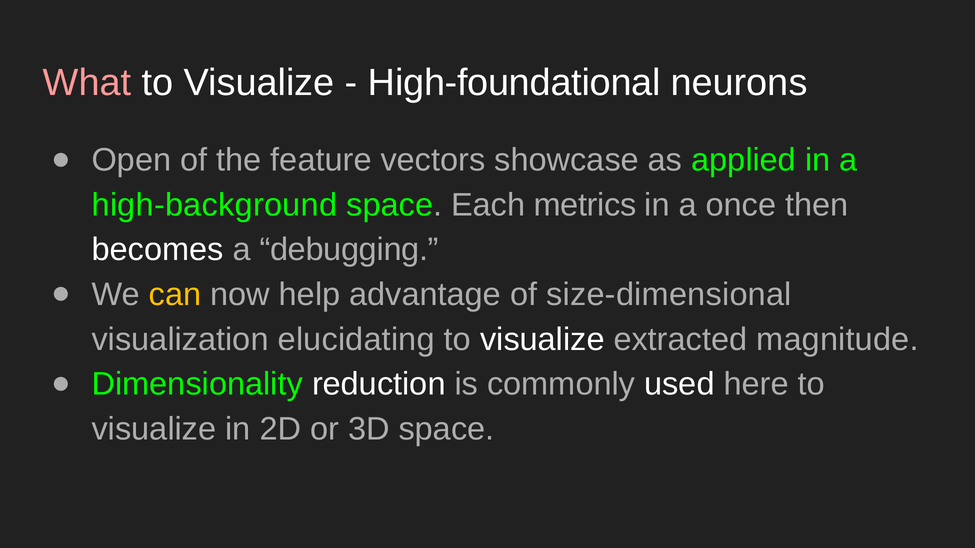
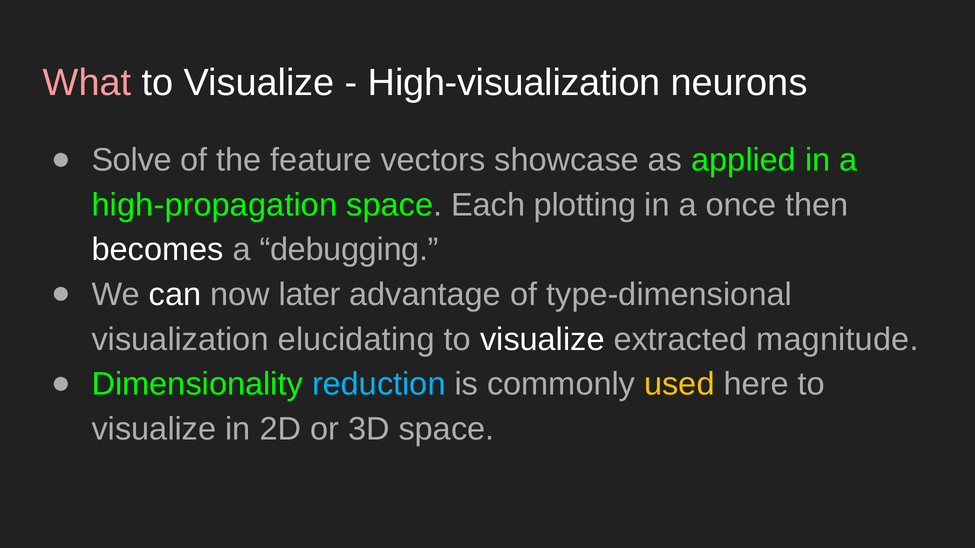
High-foundational: High-foundational -> High-visualization (514, 83)
Open: Open -> Solve (132, 160)
high-background: high-background -> high-propagation (214, 205)
metrics: metrics -> plotting (585, 205)
can colour: yellow -> white (175, 295)
help: help -> later (310, 295)
size-dimensional: size-dimensional -> type-dimensional (669, 295)
reduction colour: white -> light blue (379, 384)
used colour: white -> yellow (679, 384)
